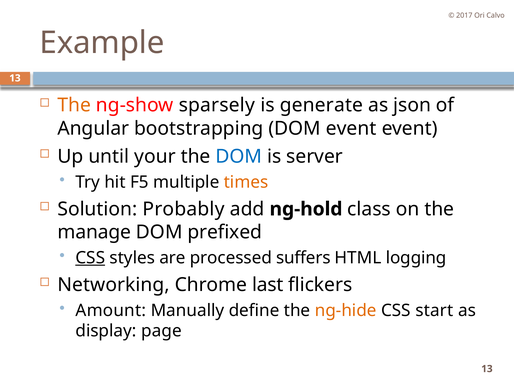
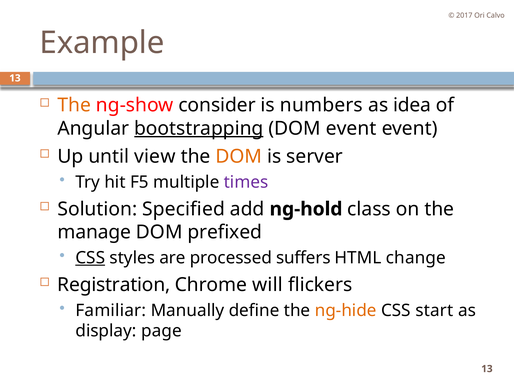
sparsely: sparsely -> consider (217, 105)
generate: generate -> numbers (321, 105)
json: json -> idea (412, 105)
bootstrapping underline: none -> present (199, 129)
your: your -> view (155, 157)
DOM colour: blue -> orange (239, 157)
times colour: orange -> purple (246, 182)
Probably: Probably -> Specified (184, 209)
logging: logging -> change (416, 258)
Networking: Networking -> Registration (114, 285)
last: last -> will (268, 285)
Amount: Amount -> Familiar (111, 311)
